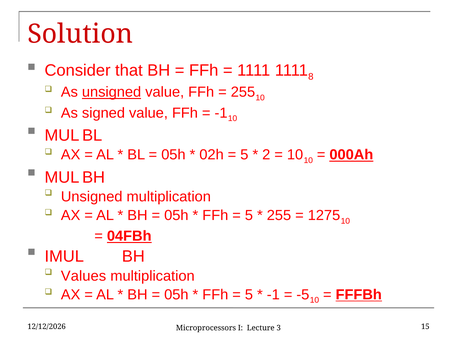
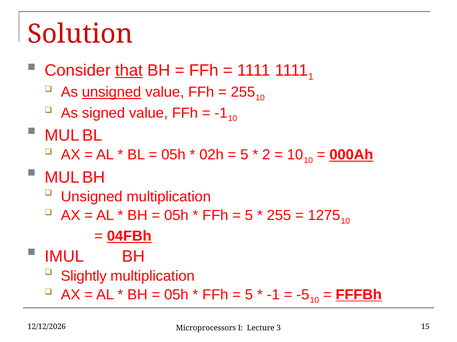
that underline: none -> present (129, 70)
8: 8 -> 1 (311, 77)
Values: Values -> Slightly (84, 277)
